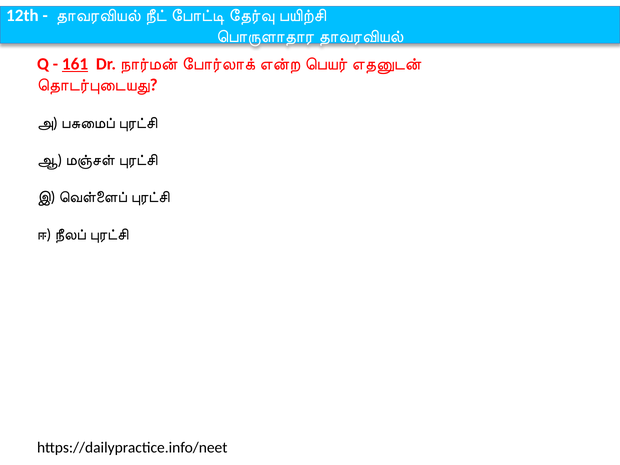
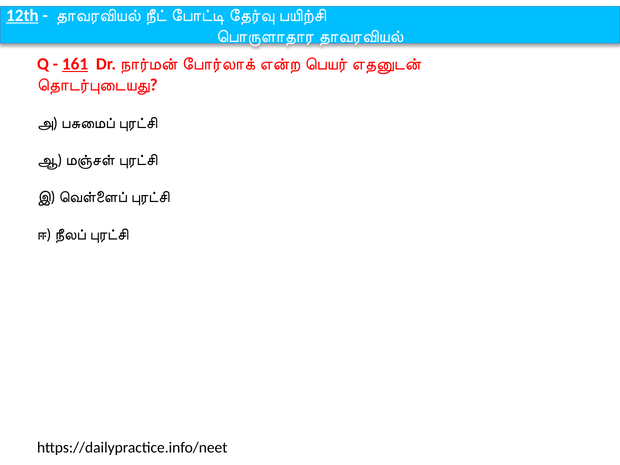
12th underline: none -> present (22, 16)
